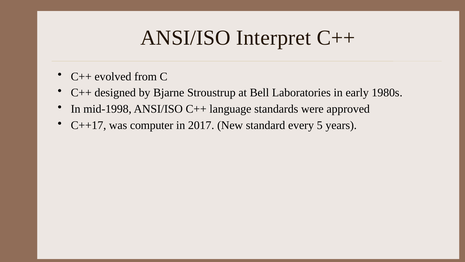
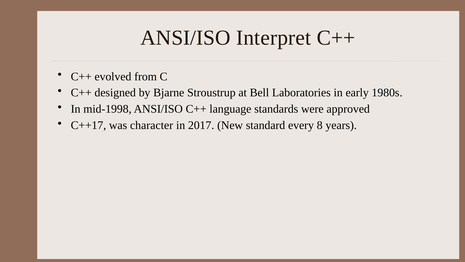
computer: computer -> character (152, 125)
5: 5 -> 8 (320, 125)
